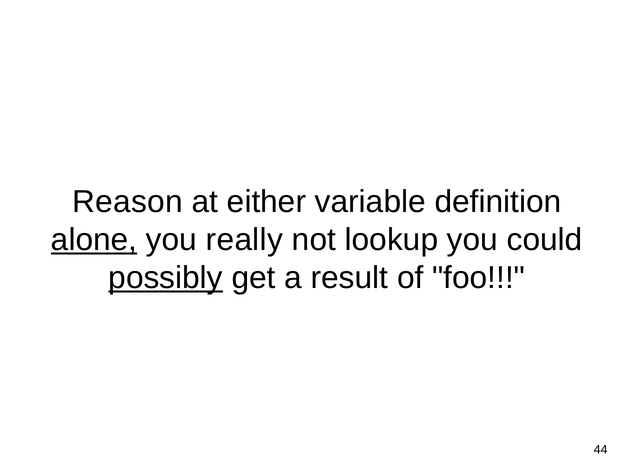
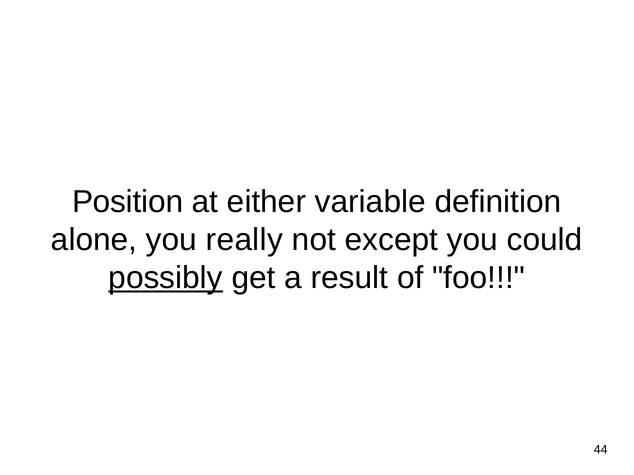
Reason: Reason -> Position (128, 202)
alone underline: present -> none (94, 240)
lookup: lookup -> except (391, 240)
